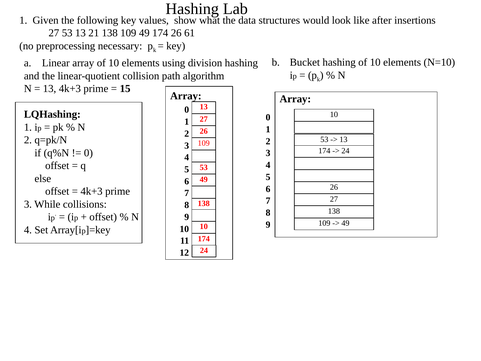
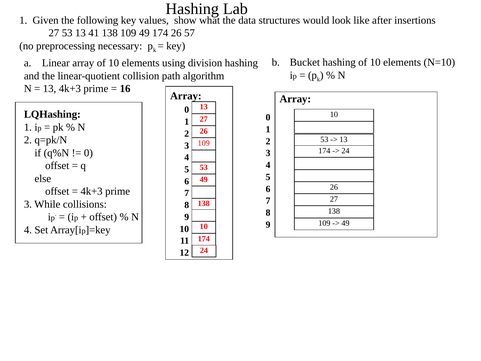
21: 21 -> 41 (94, 33)
61: 61 -> 57 (190, 33)
15: 15 -> 16 (125, 89)
